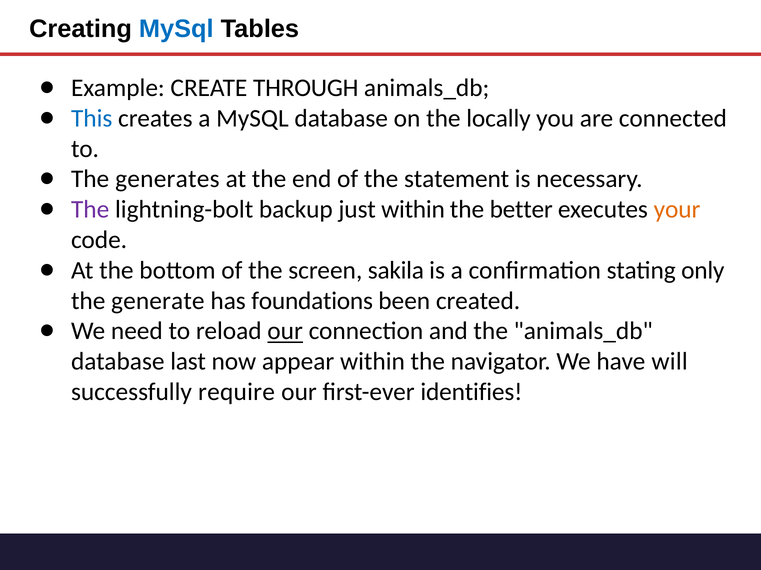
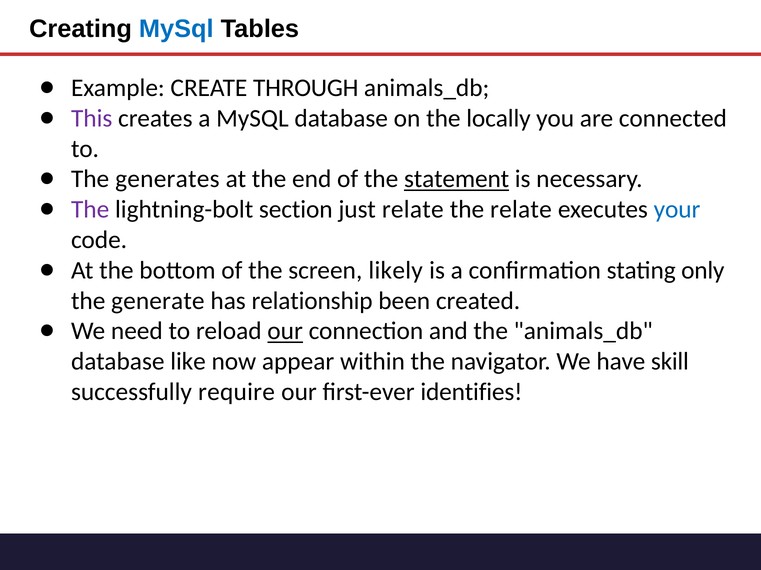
This colour: blue -> purple (92, 118)
statement underline: none -> present (457, 179)
backup: backup -> section (296, 210)
just within: within -> relate (413, 210)
the better: better -> relate (521, 210)
your colour: orange -> blue (677, 210)
sakila: sakila -> likely (396, 271)
foundations: foundations -> relationship (312, 301)
last: last -> like (188, 362)
will: will -> skill (670, 362)
